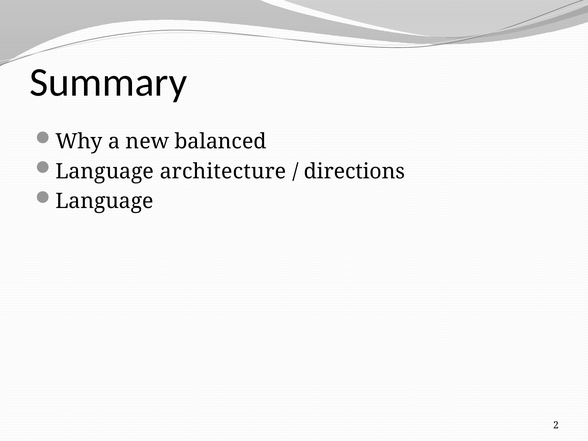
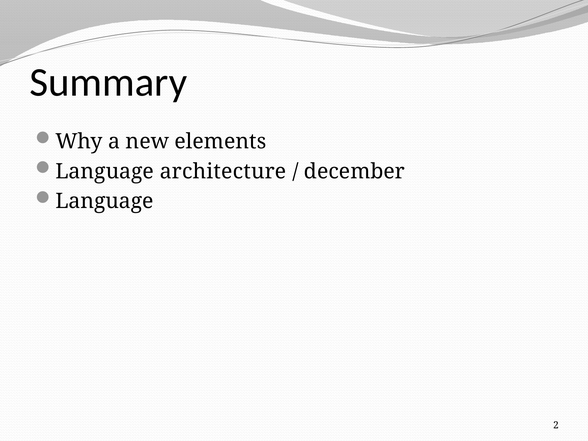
balanced: balanced -> elements (220, 142)
directions: directions -> december (354, 171)
